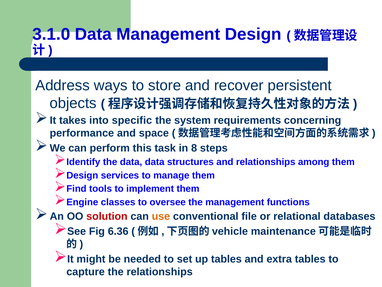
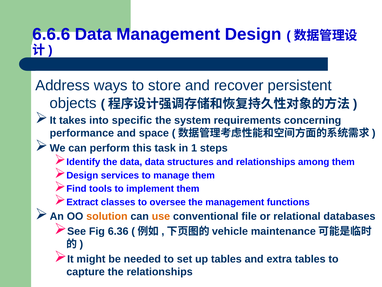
3.1.0: 3.1.0 -> 6.6.6 (51, 34)
8: 8 -> 1 (194, 148)
Engine: Engine -> Extract (82, 202)
solution colour: red -> orange (107, 216)
